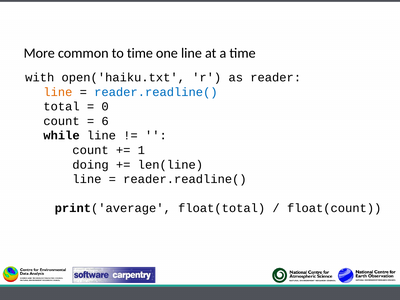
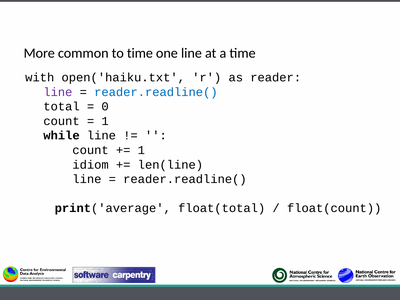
line colour: orange -> purple (58, 92)
6: 6 -> 1 (105, 121)
doing: doing -> idiom (91, 165)
